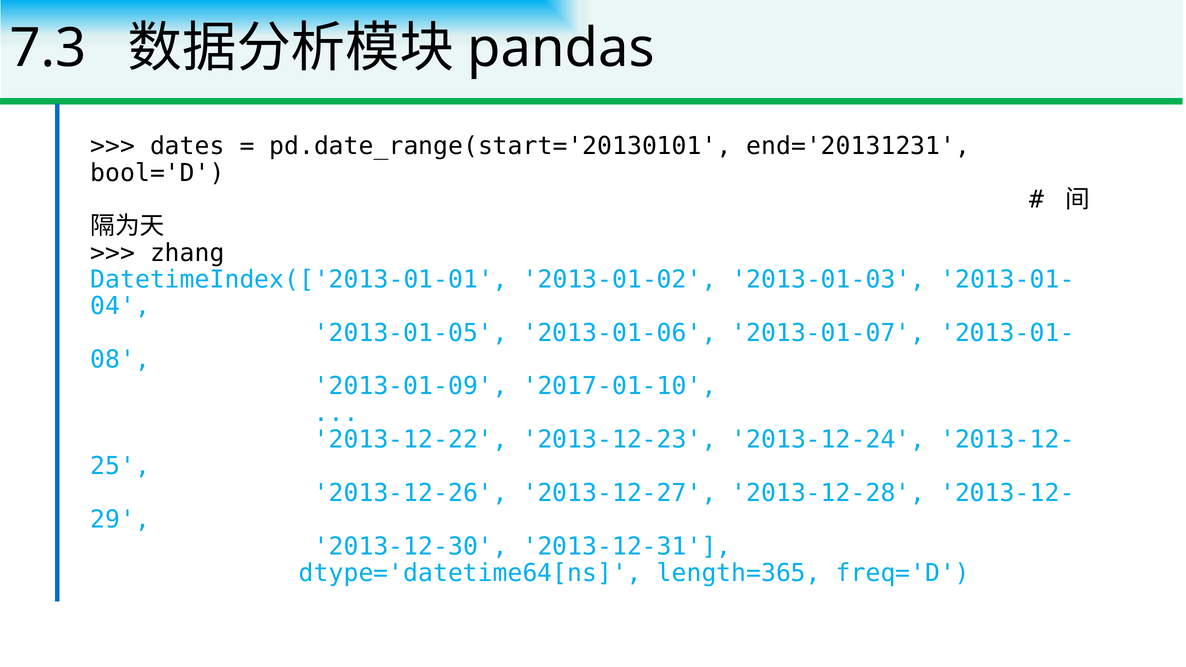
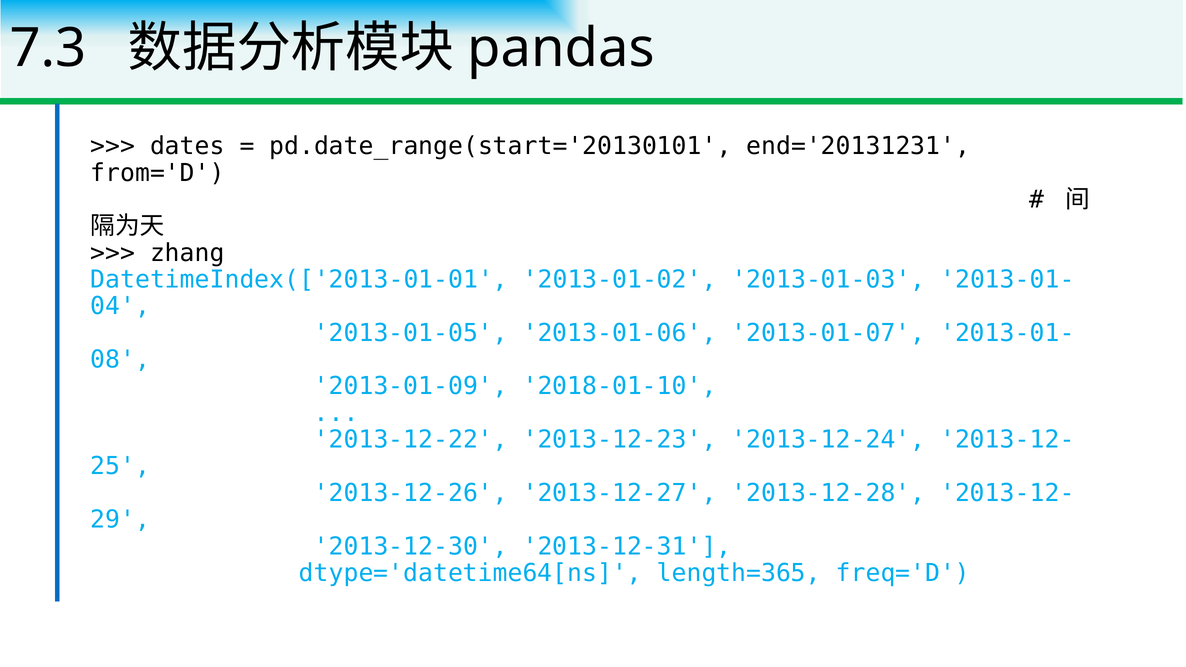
bool='D: bool='D -> from='D (157, 173)
2017-01-10: 2017-01-10 -> 2018-01-10 (620, 386)
